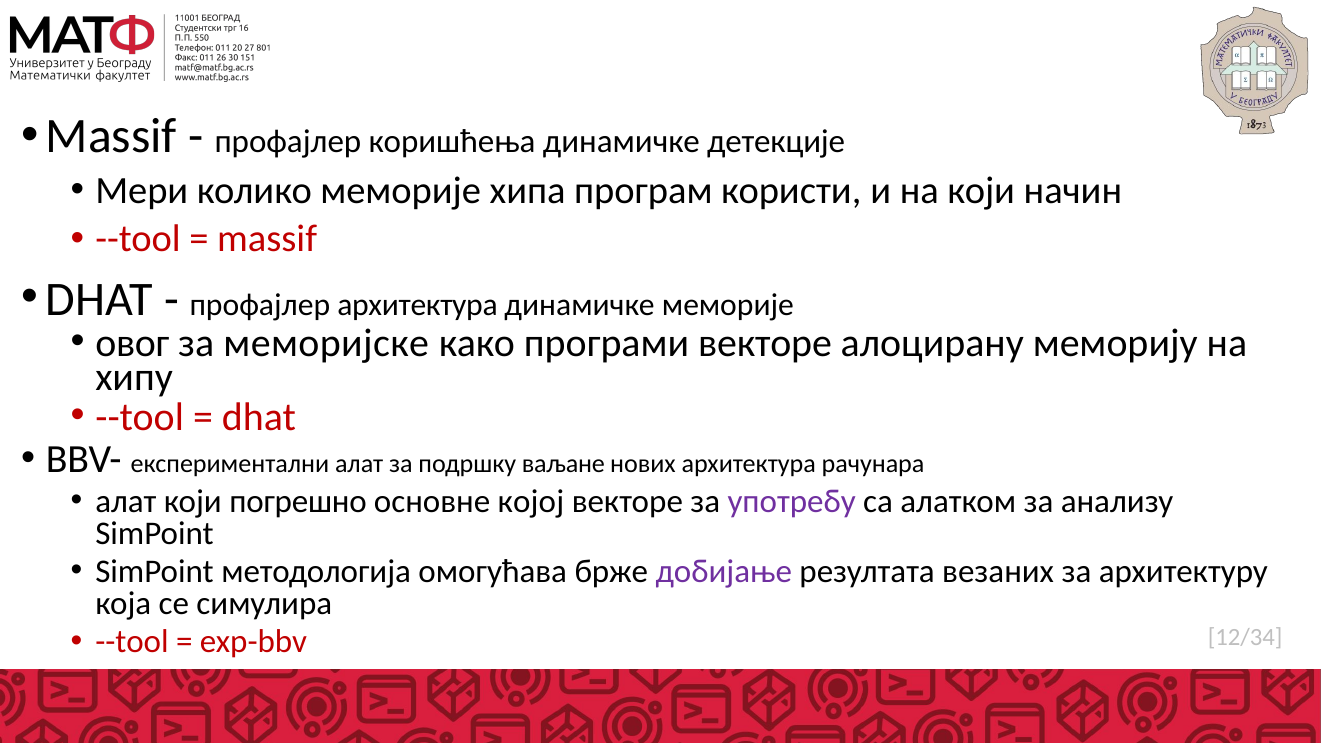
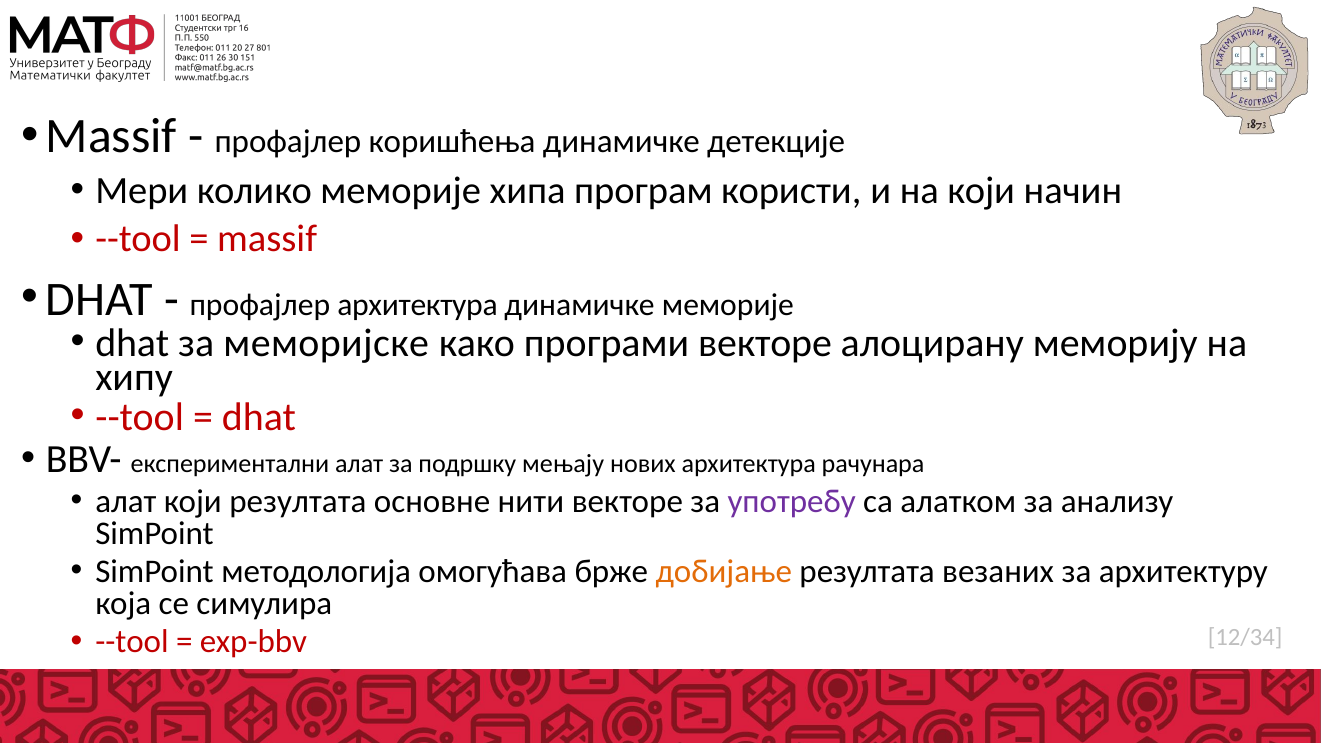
овог: овог -> dhat (132, 343)
ваљане: ваљане -> мењају (563, 464)
који погрешно: погрешно -> резултата (298, 501)
којој: којој -> нити (531, 501)
добијање colour: purple -> orange (724, 572)
